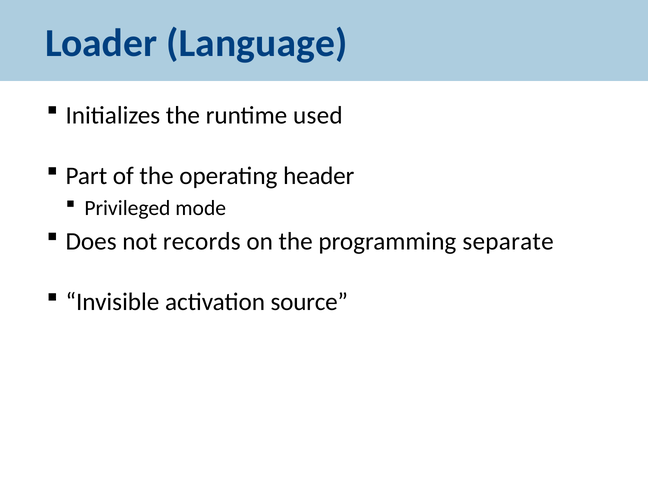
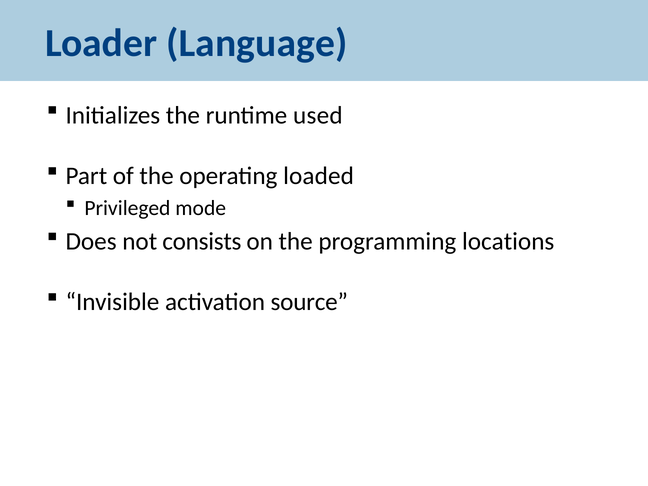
header: header -> loaded (319, 176)
records: records -> consists (202, 241)
separate: separate -> locations (508, 241)
